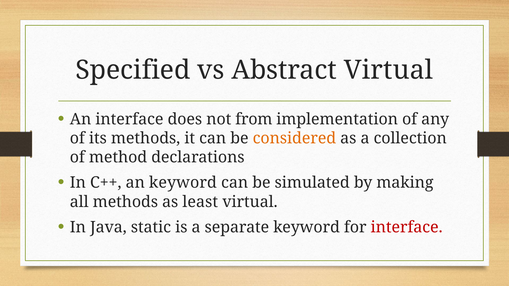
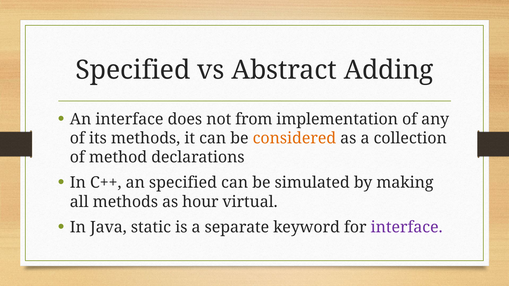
Abstract Virtual: Virtual -> Adding (389, 70)
an keyword: keyword -> specified (183, 183)
least: least -> hour (200, 202)
interface colour: red -> purple (407, 227)
